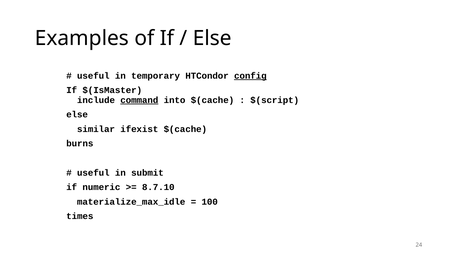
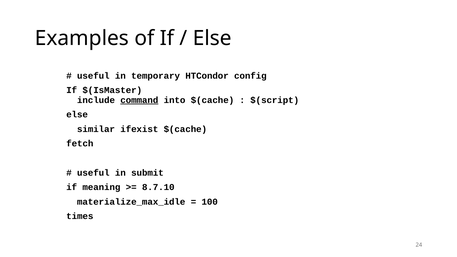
config underline: present -> none (250, 76)
burns: burns -> fetch (80, 144)
numeric: numeric -> meaning (101, 187)
